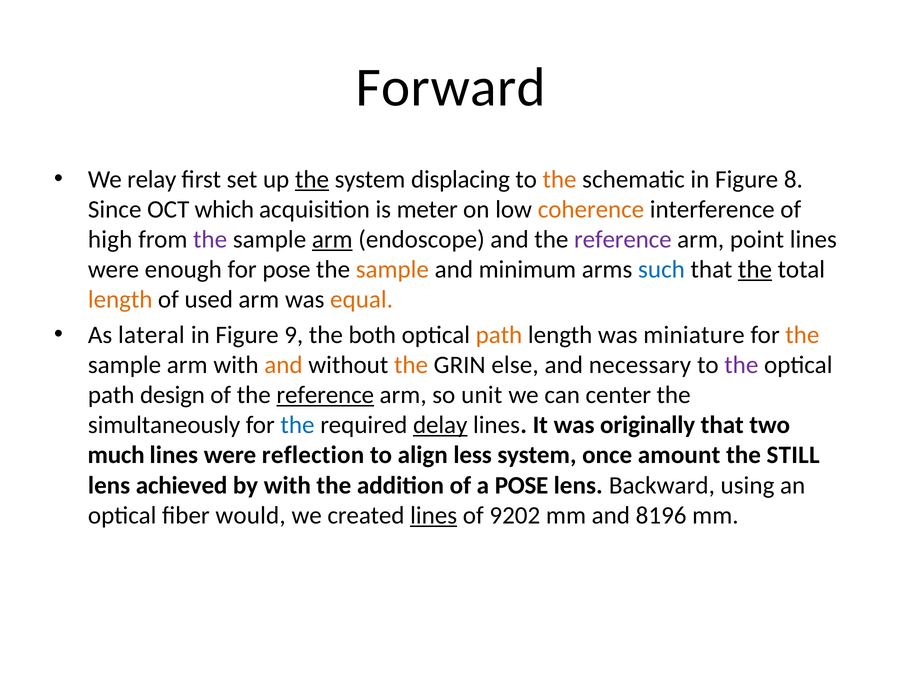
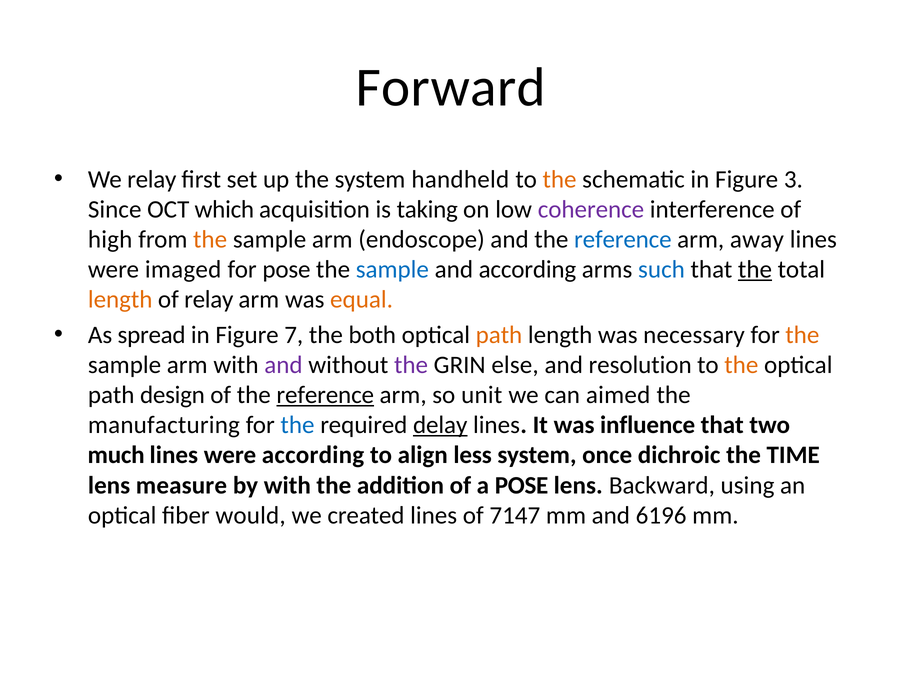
the underline: present -> none (312, 179)
displacing: displacing -> handheld (460, 179)
8: 8 -> 3 (793, 179)
meter: meter -> taking (427, 209)
coherence colour: orange -> purple (591, 209)
the colour: purple -> orange (210, 239)
arm underline: present -> none (332, 239)
reference colour: purple -> blue (623, 239)
point: point -> away (757, 239)
enough: enough -> imaged (183, 269)
sample colour: orange -> blue (392, 269)
and minimum: minimum -> according (527, 269)
of used: used -> relay (209, 299)
lateral: lateral -> spread (152, 335)
9: 9 -> 7 (294, 335)
miniature: miniature -> necessary (694, 335)
and colour: orange -> purple (283, 365)
the colour: orange -> purple (411, 365)
necessary: necessary -> resolution (640, 365)
the colour: purple -> orange (741, 365)
center: center -> aimed (618, 395)
simultaneously: simultaneously -> manufacturing (164, 425)
originally: originally -> influence (648, 425)
were reflection: reflection -> according (313, 455)
amount: amount -> dichroic (679, 455)
STILL: STILL -> TIME (793, 455)
achieved: achieved -> measure (181, 485)
lines underline: present -> none (434, 515)
9202: 9202 -> 7147 (515, 515)
8196: 8196 -> 6196 (661, 515)
